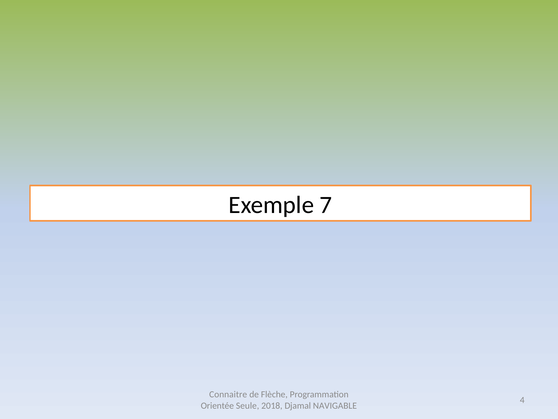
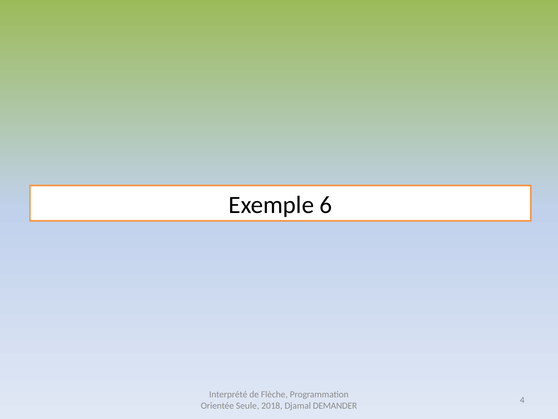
7: 7 -> 6 (326, 205)
Connaitre: Connaitre -> Interprété (228, 394)
NAVIGABLE: NAVIGABLE -> DEMANDER (335, 405)
